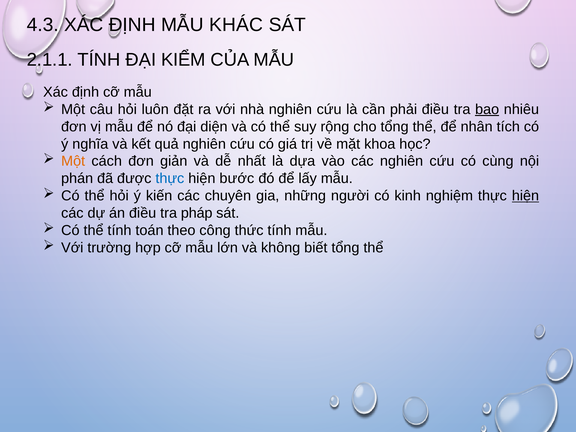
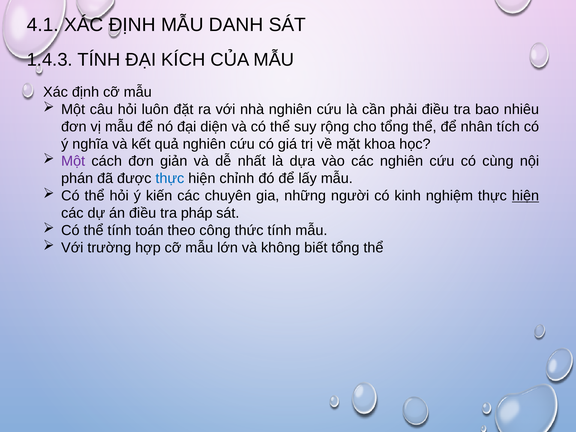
4.3: 4.3 -> 4.1 (43, 25)
KHÁC: KHÁC -> DANH (236, 25)
2.1.1: 2.1.1 -> 1.4.3 (50, 60)
KIỂM: KIỂM -> KÍCH (183, 60)
bao underline: present -> none (487, 109)
Một colour: orange -> purple (73, 161)
bước: bước -> chỉnh (237, 179)
